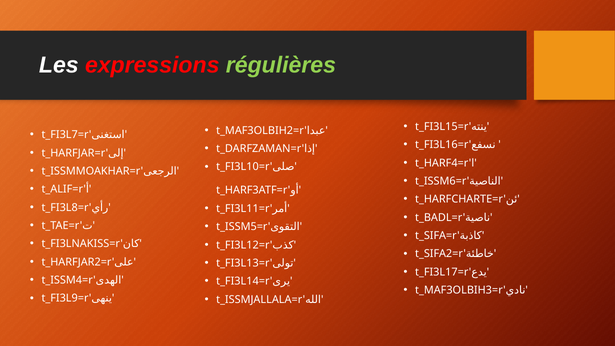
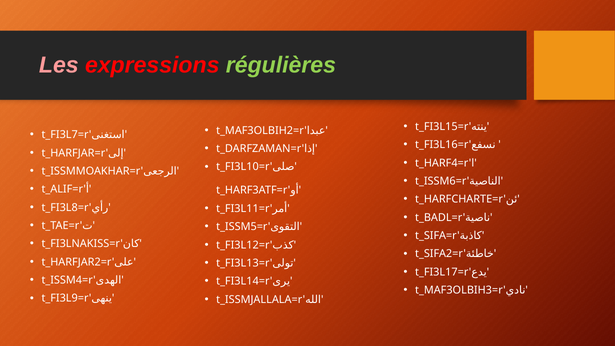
Les colour: white -> pink (59, 65)
